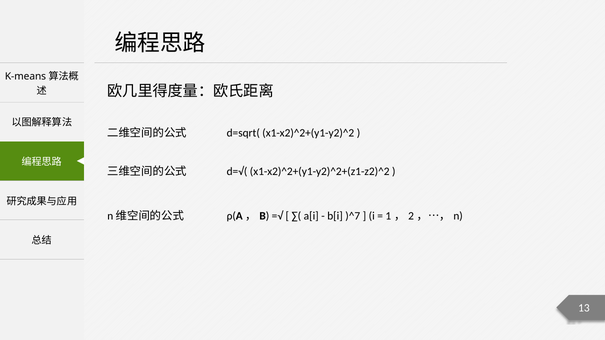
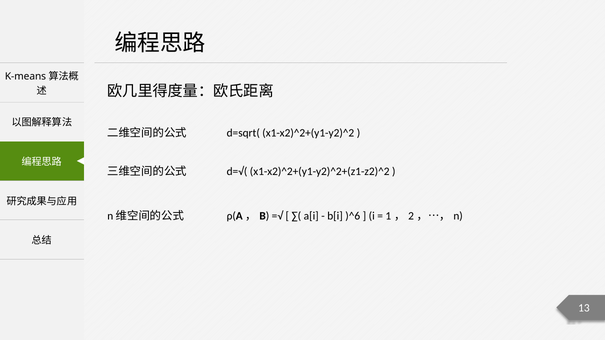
)^7: )^7 -> )^6 (353, 216)
